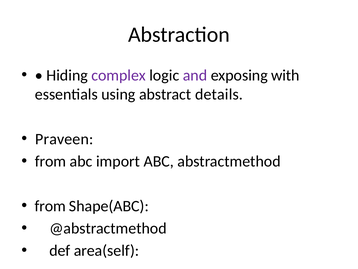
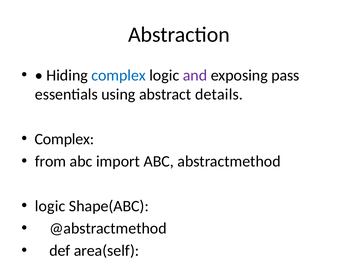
complex colour: purple -> blue (119, 75)
exposing with: with -> pass (285, 75)
Praveen: Praveen -> Complex (64, 139)
from: from -> logic (50, 206)
